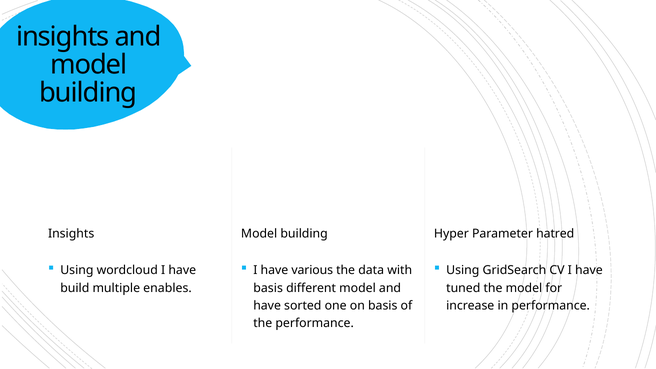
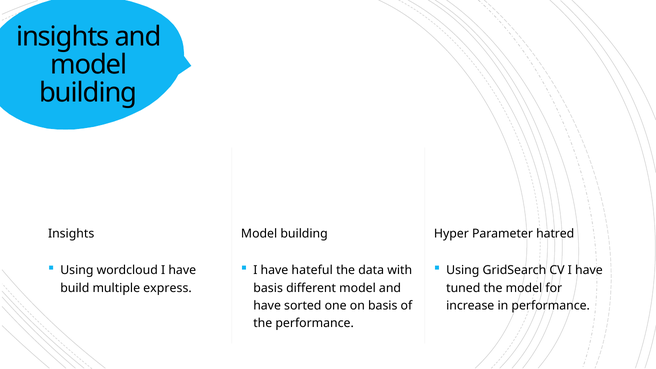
various: various -> hateful (312, 270)
enables: enables -> express (168, 288)
